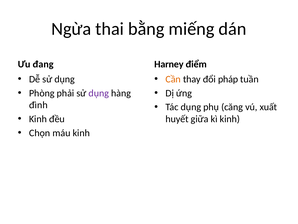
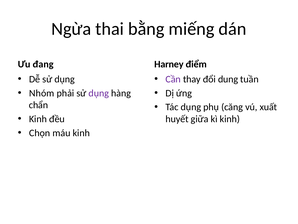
Cần colour: orange -> purple (173, 79)
pháp: pháp -> dung (228, 79)
Phòng: Phòng -> Nhóm (42, 93)
đình: đình -> chẩn (38, 105)
